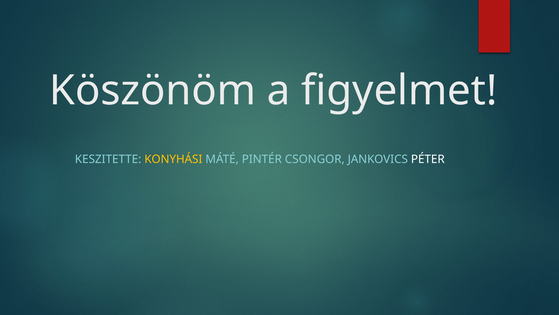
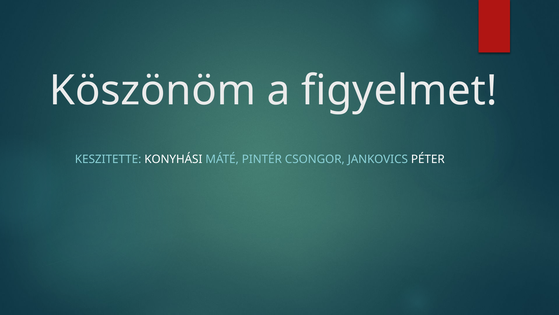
KONYHÁSI colour: yellow -> white (173, 159)
